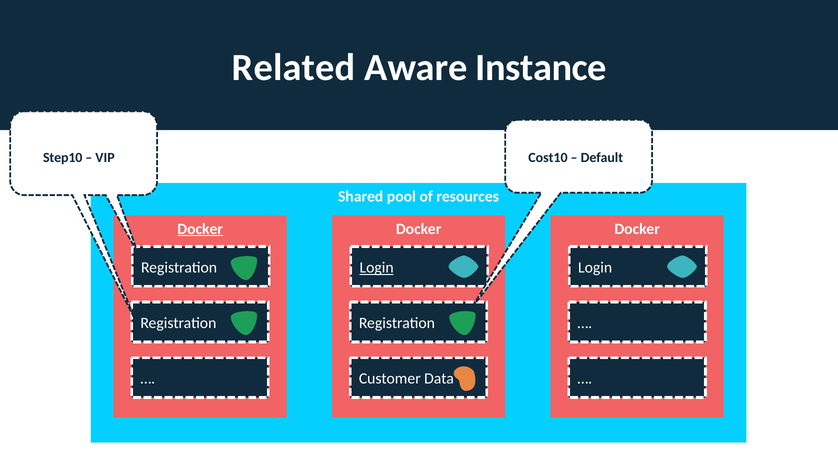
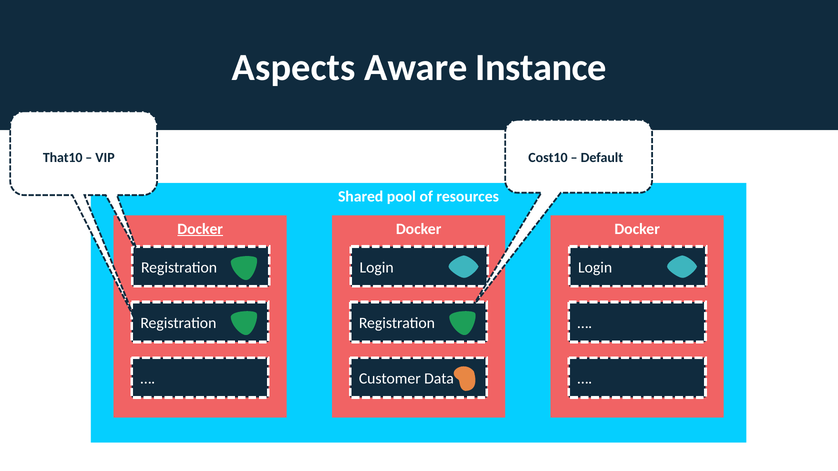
Related: Related -> Aspects (294, 68)
Step10: Step10 -> That10 (63, 158)
Login underline: present -> none (377, 268)
